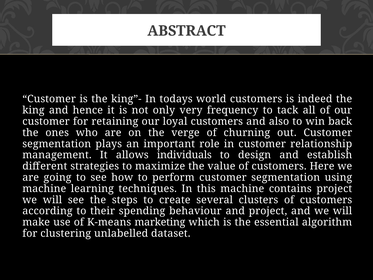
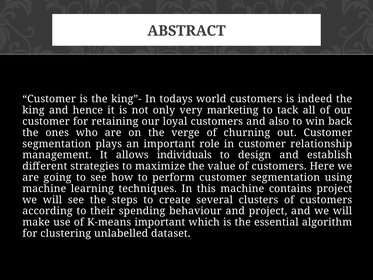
frequency: frequency -> marketing (233, 110)
K-means marketing: marketing -> important (160, 222)
